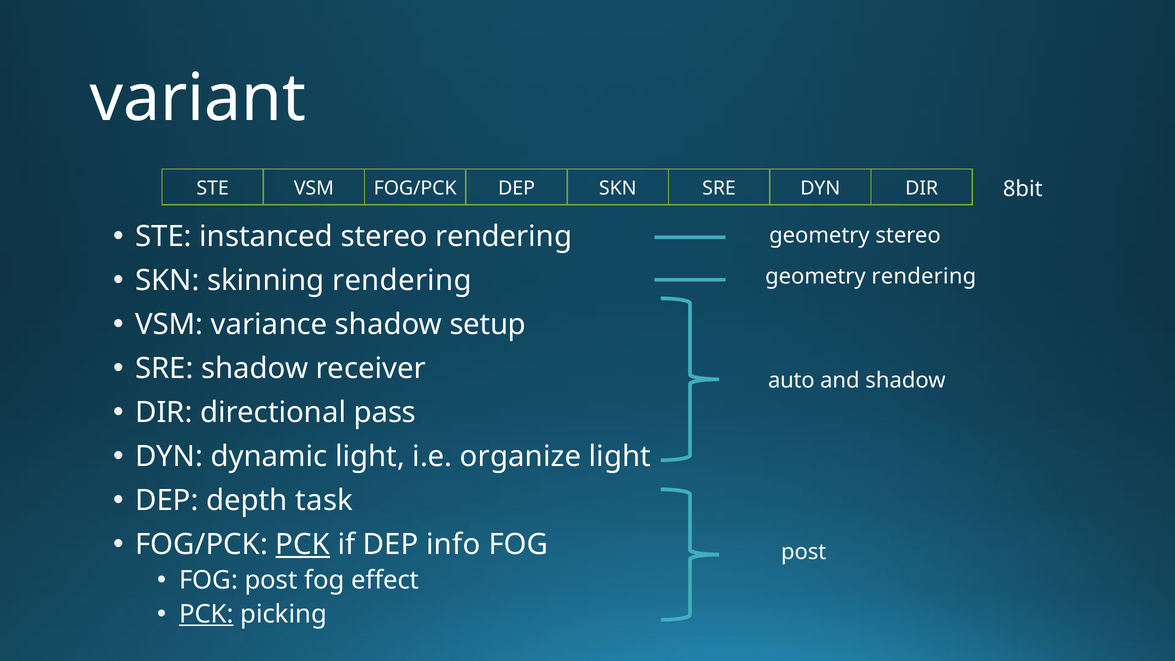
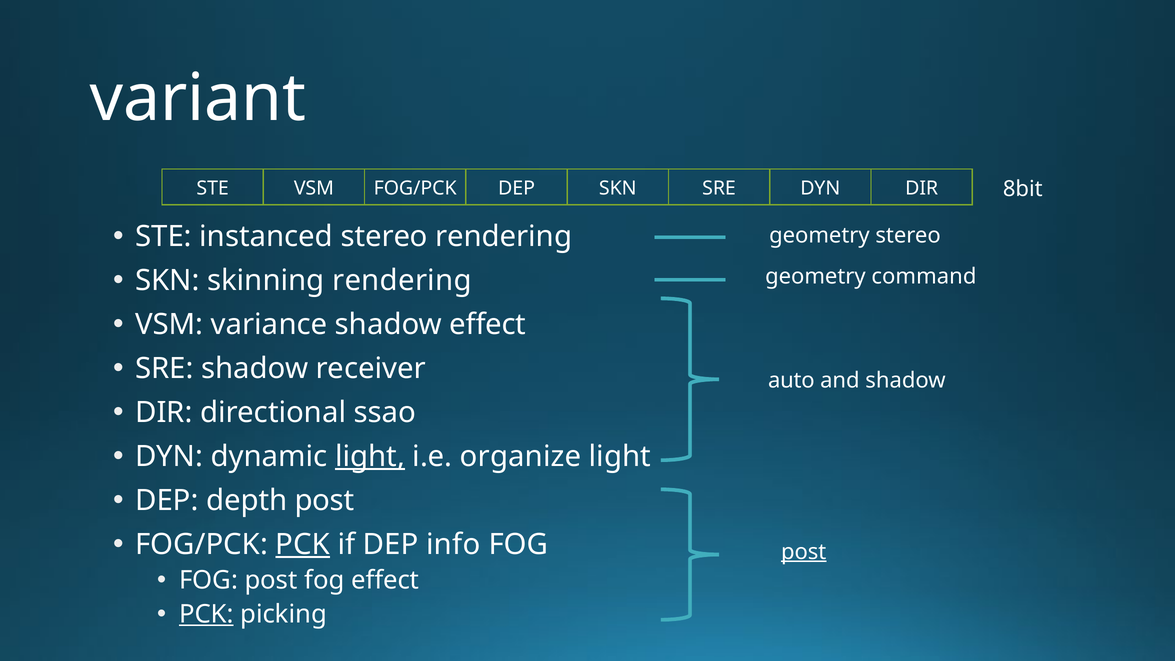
geometry rendering: rendering -> command (924, 277)
shadow setup: setup -> effect (488, 325)
pass: pass -> ssao (385, 412)
light underline: none -> present (370, 456)
depth task: task -> post (325, 500)
post underline: none -> present (804, 552)
